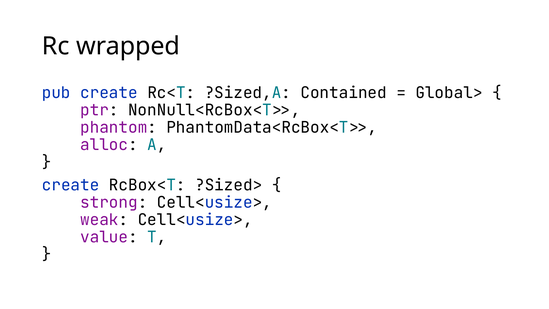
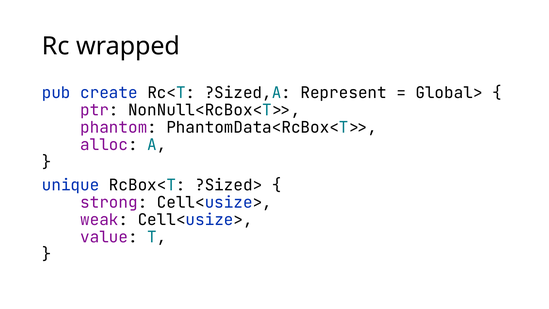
Contained: Contained -> Represent (344, 93)
create: create -> unique (71, 185)
